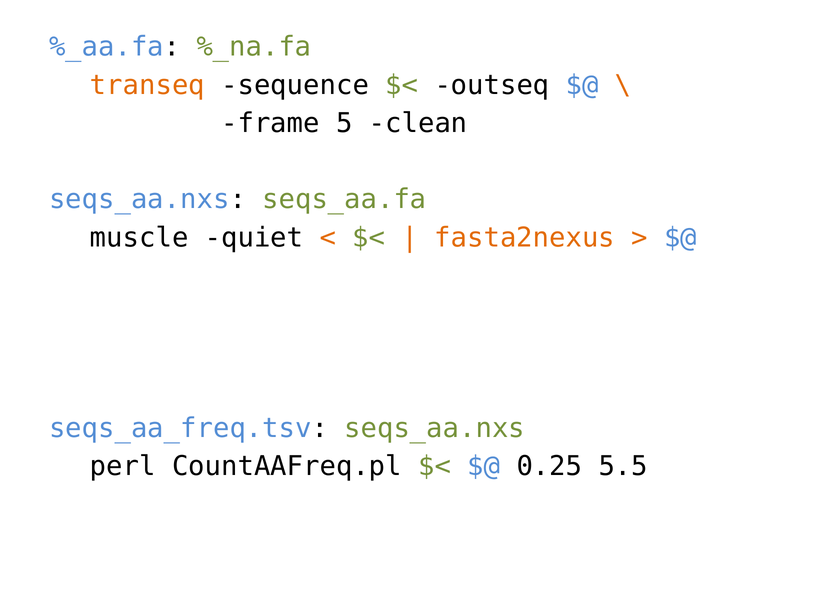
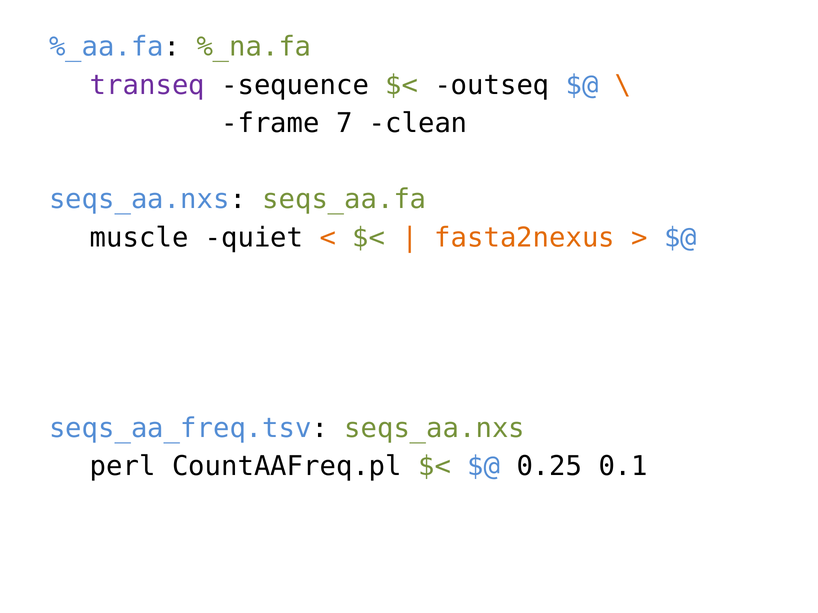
transeq colour: orange -> purple (147, 85)
5: 5 -> 7 (344, 123)
5.5: 5.5 -> 0.1 (623, 467)
